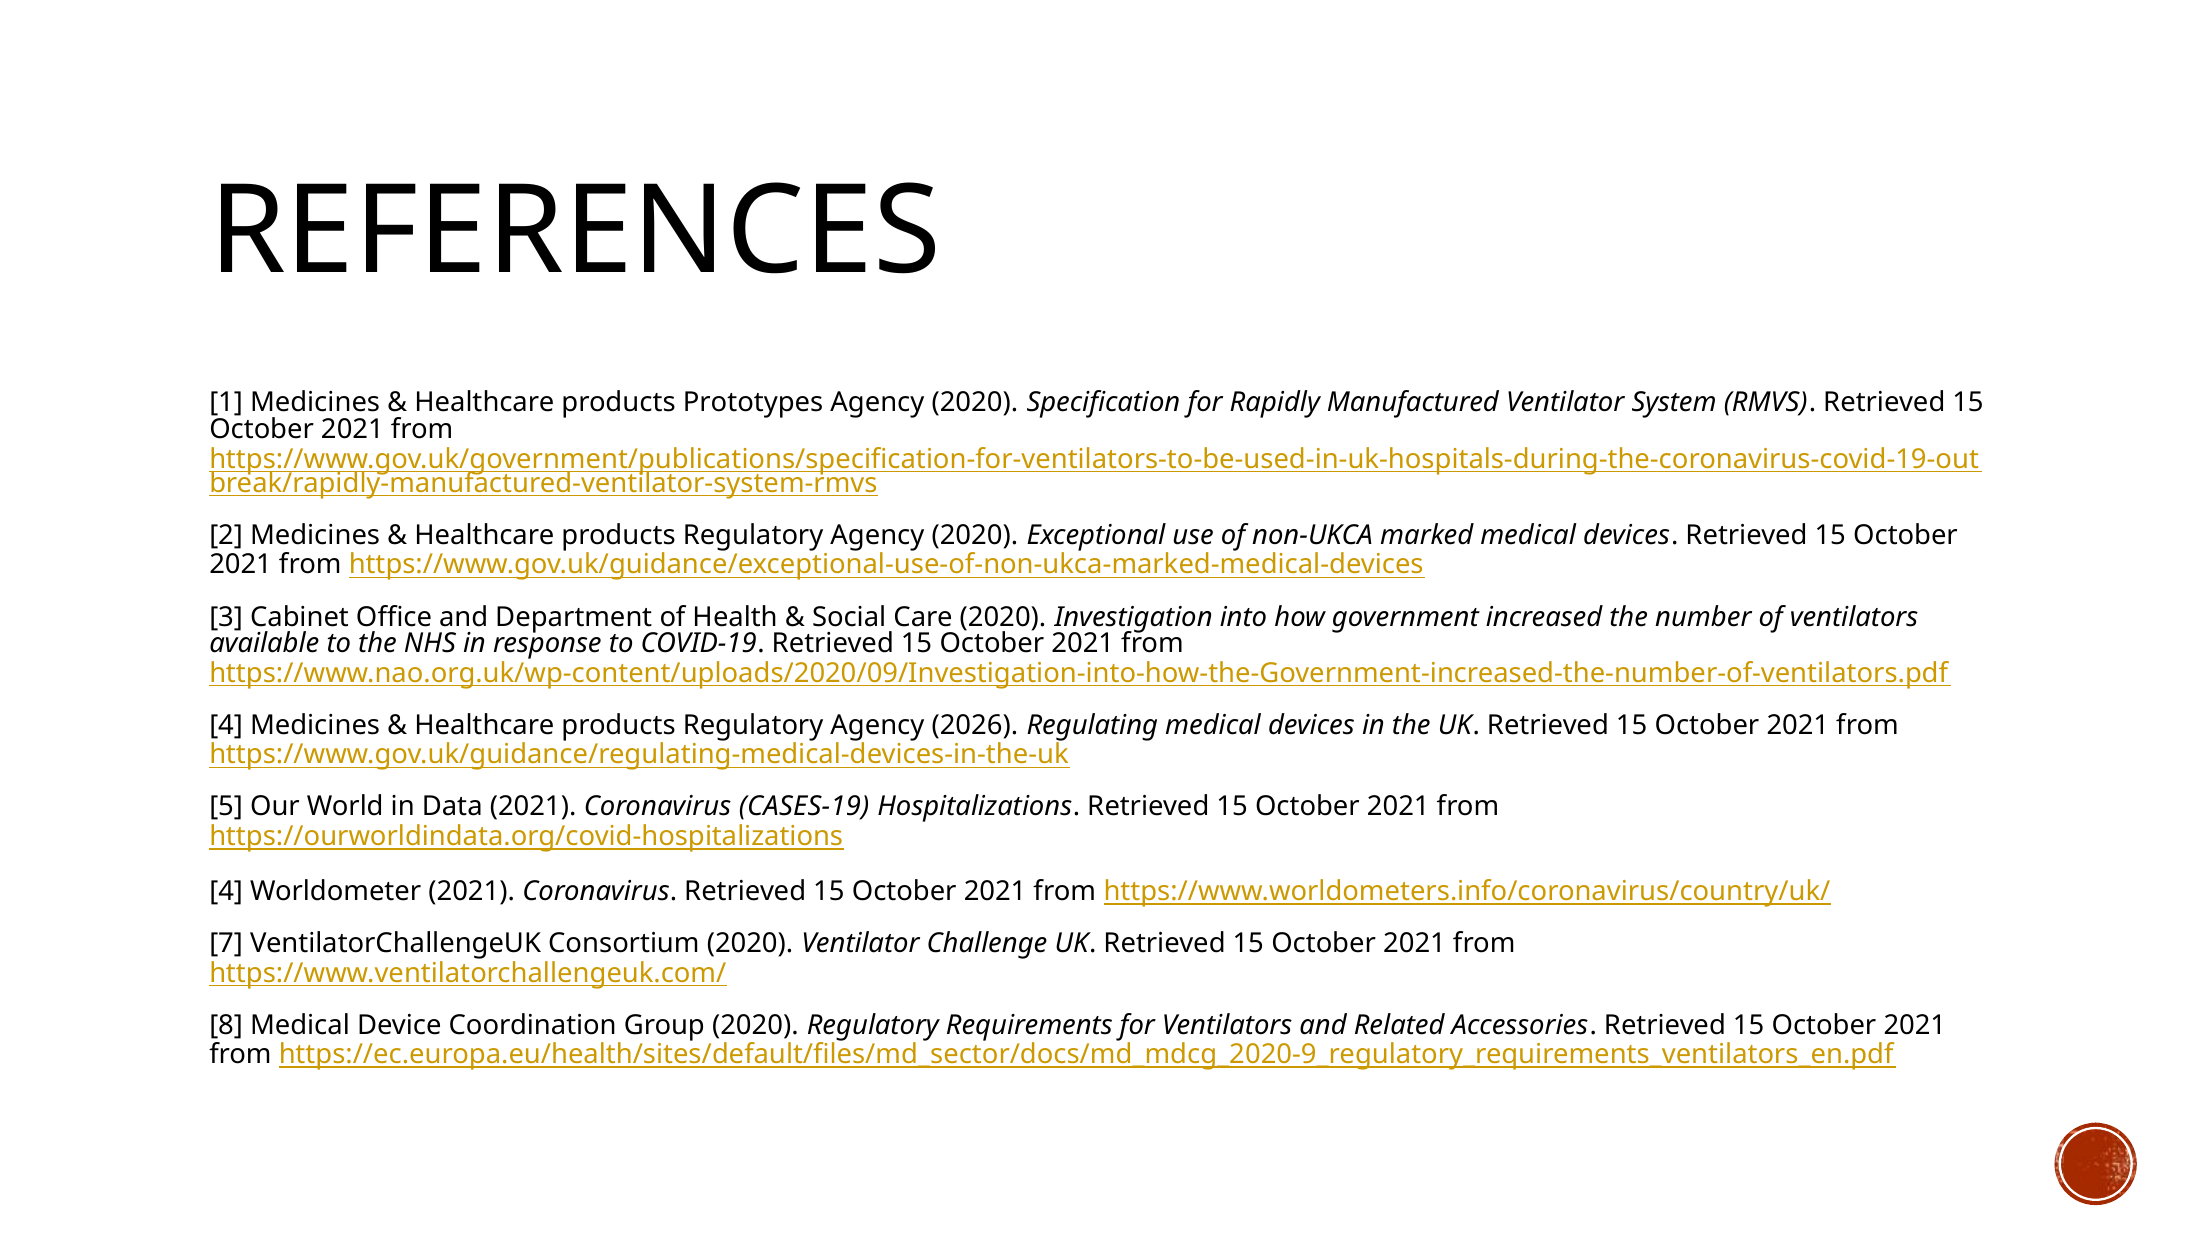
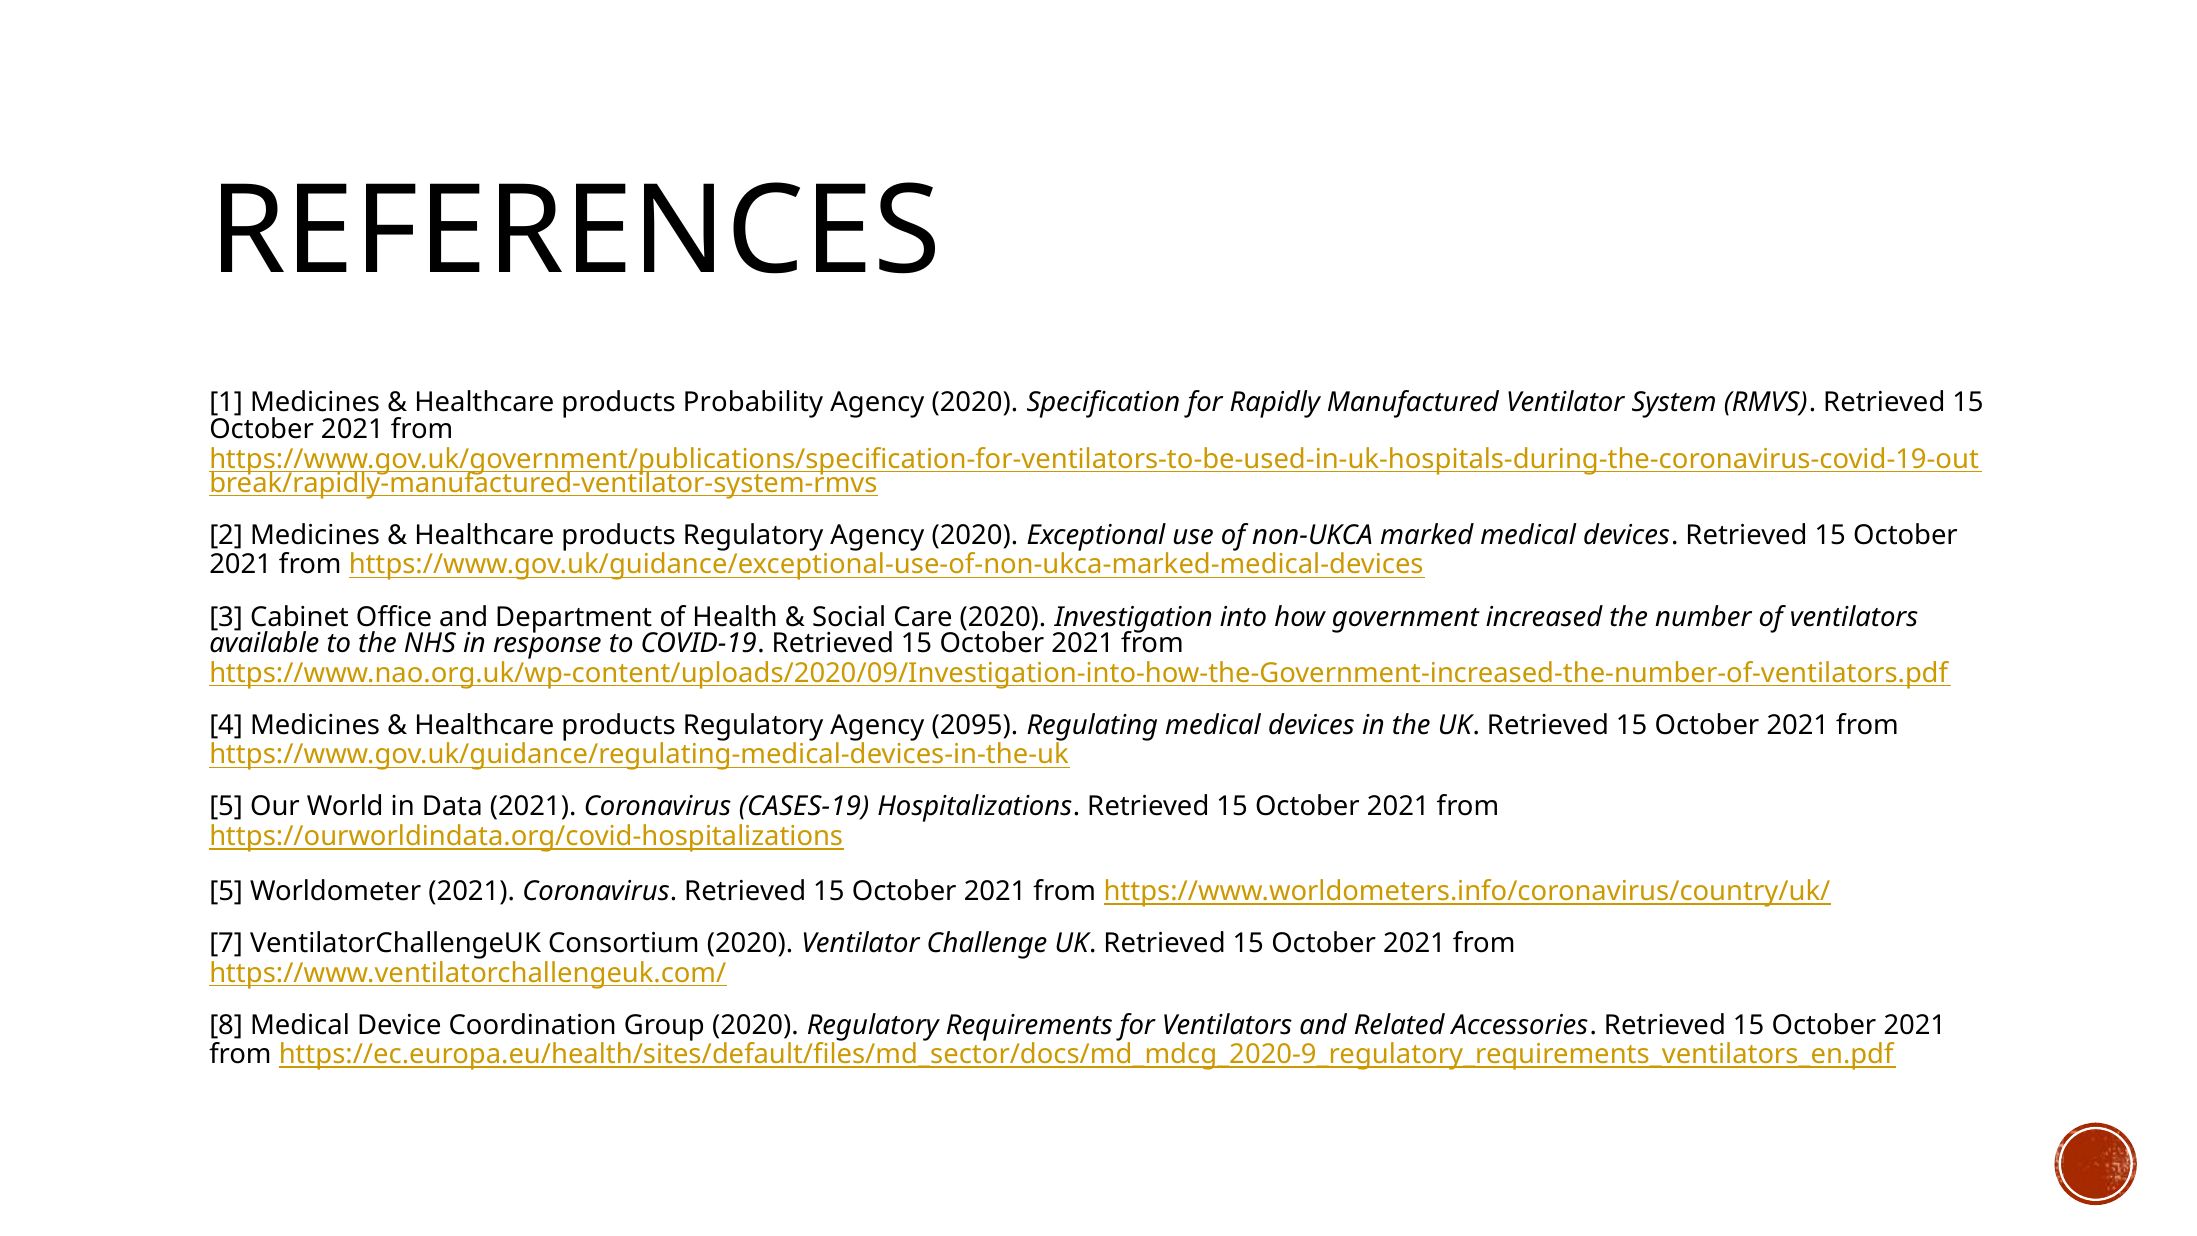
Prototypes: Prototypes -> Probability (753, 403)
2026: 2026 -> 2095 (975, 725)
4: 4 -> 5 (226, 891)
